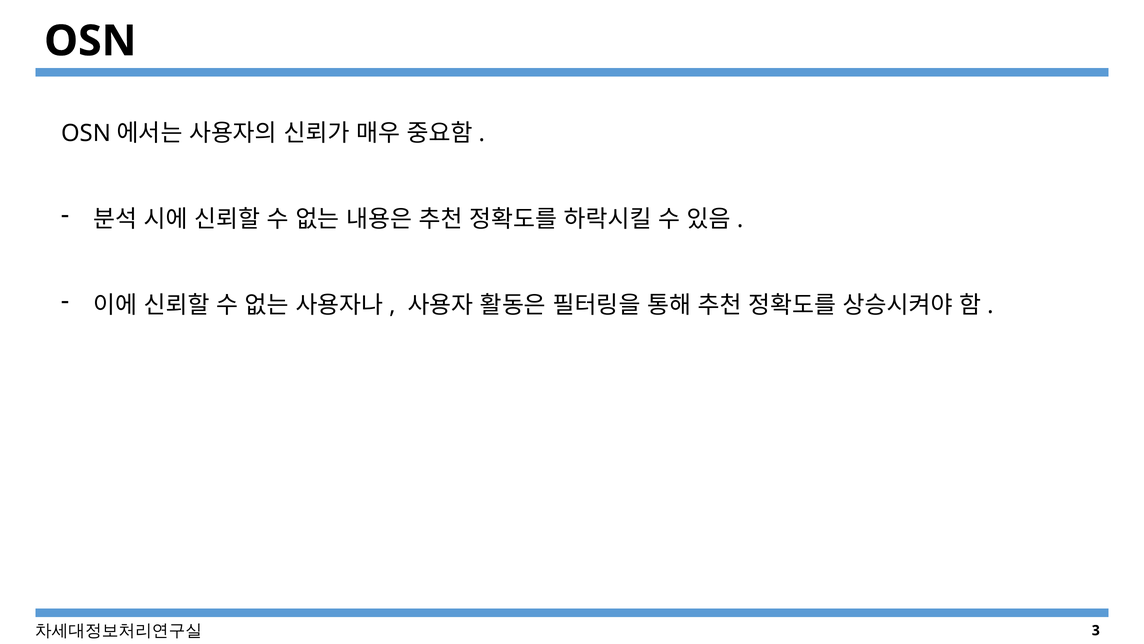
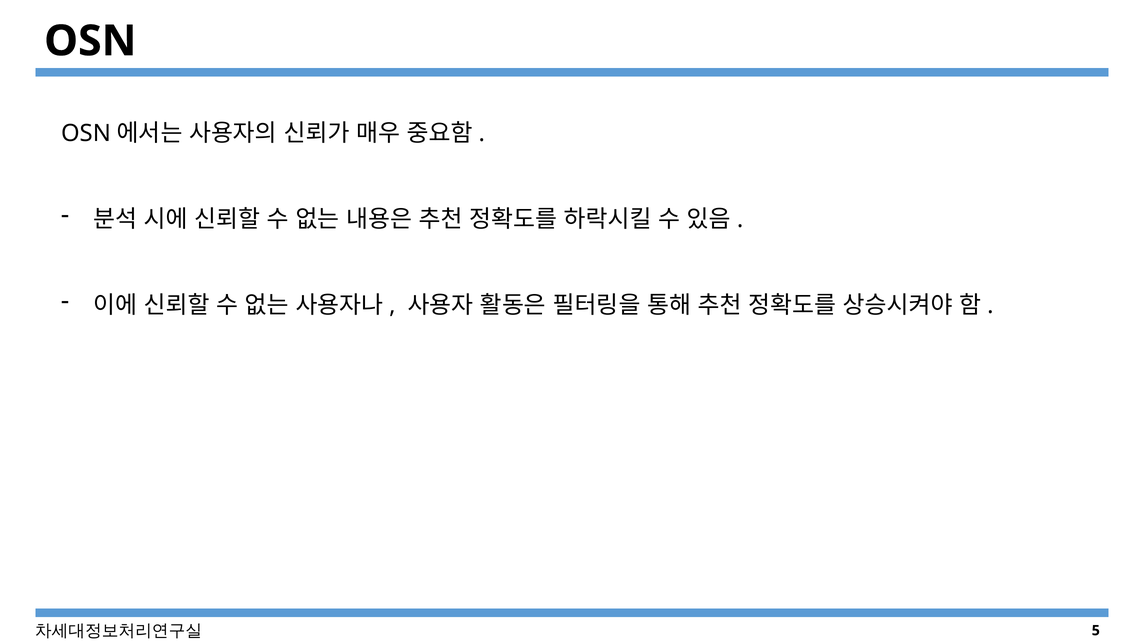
3: 3 -> 5 (1096, 630)
